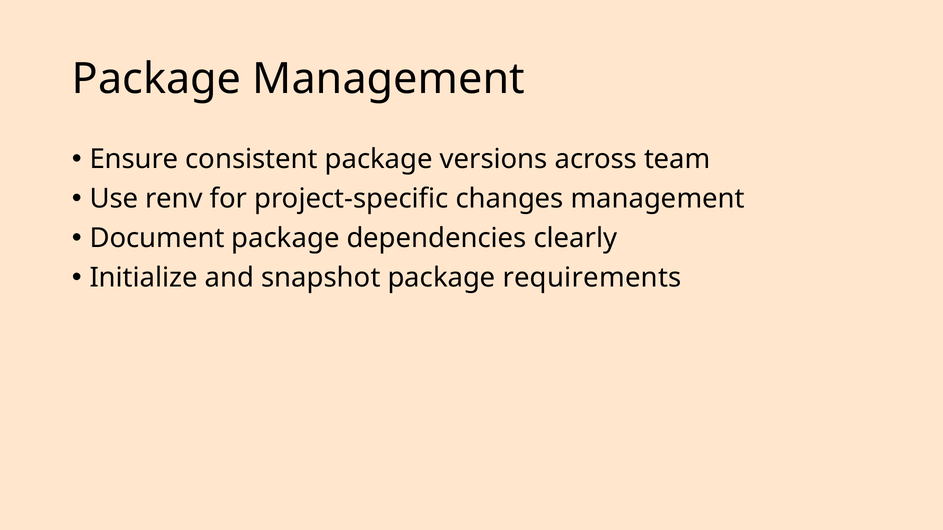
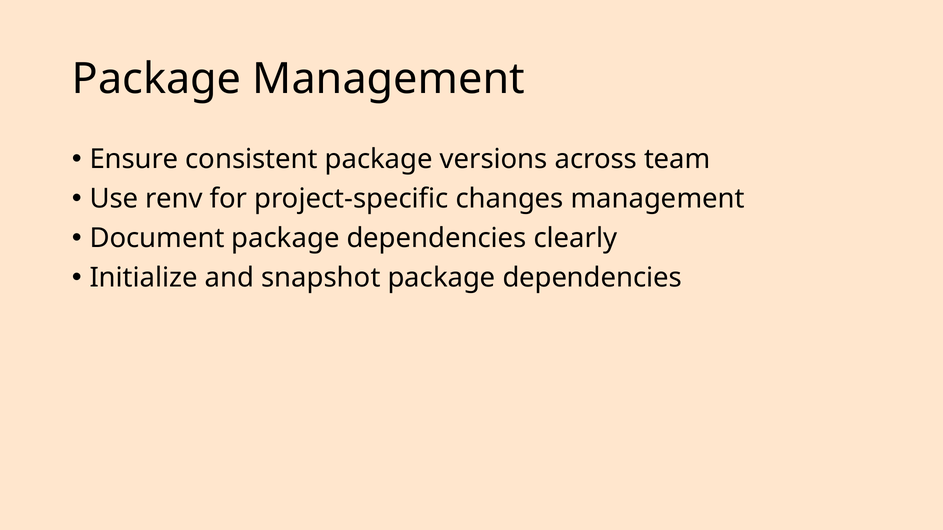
snapshot package requirements: requirements -> dependencies (592, 278)
